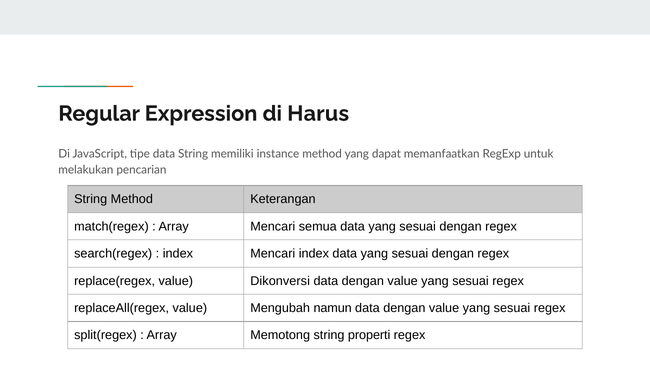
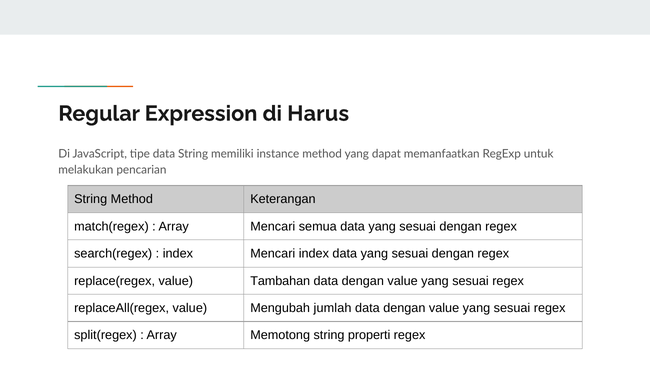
Dikonversi: Dikonversi -> Tambahan (280, 281)
namun: namun -> jumlah (333, 308)
